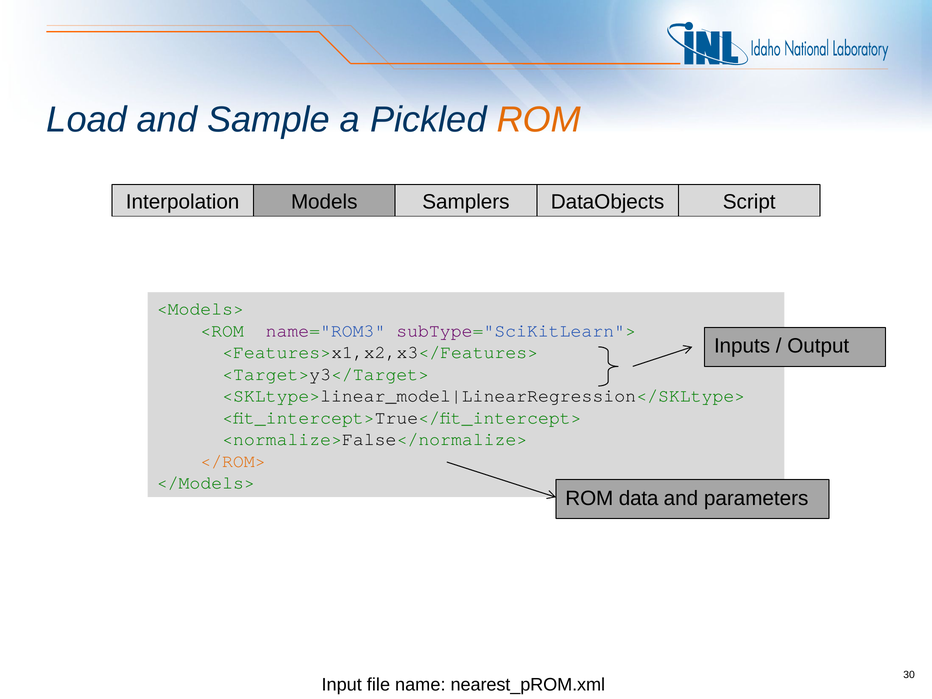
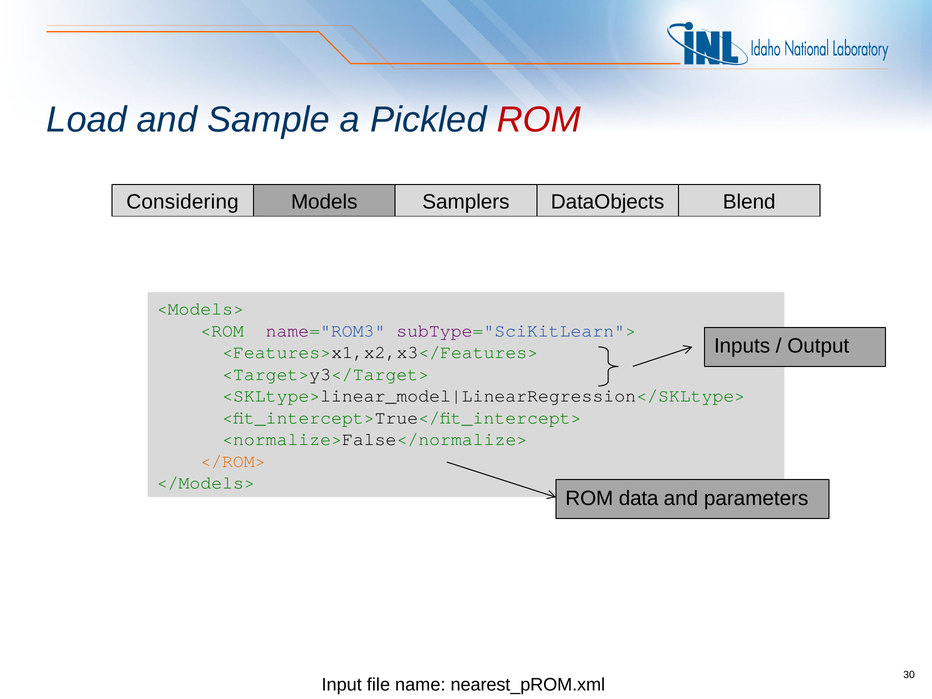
ROM colour: orange -> red (539, 120)
Interpolation: Interpolation -> Considering (182, 202)
Script: Script -> Blend (749, 202)
